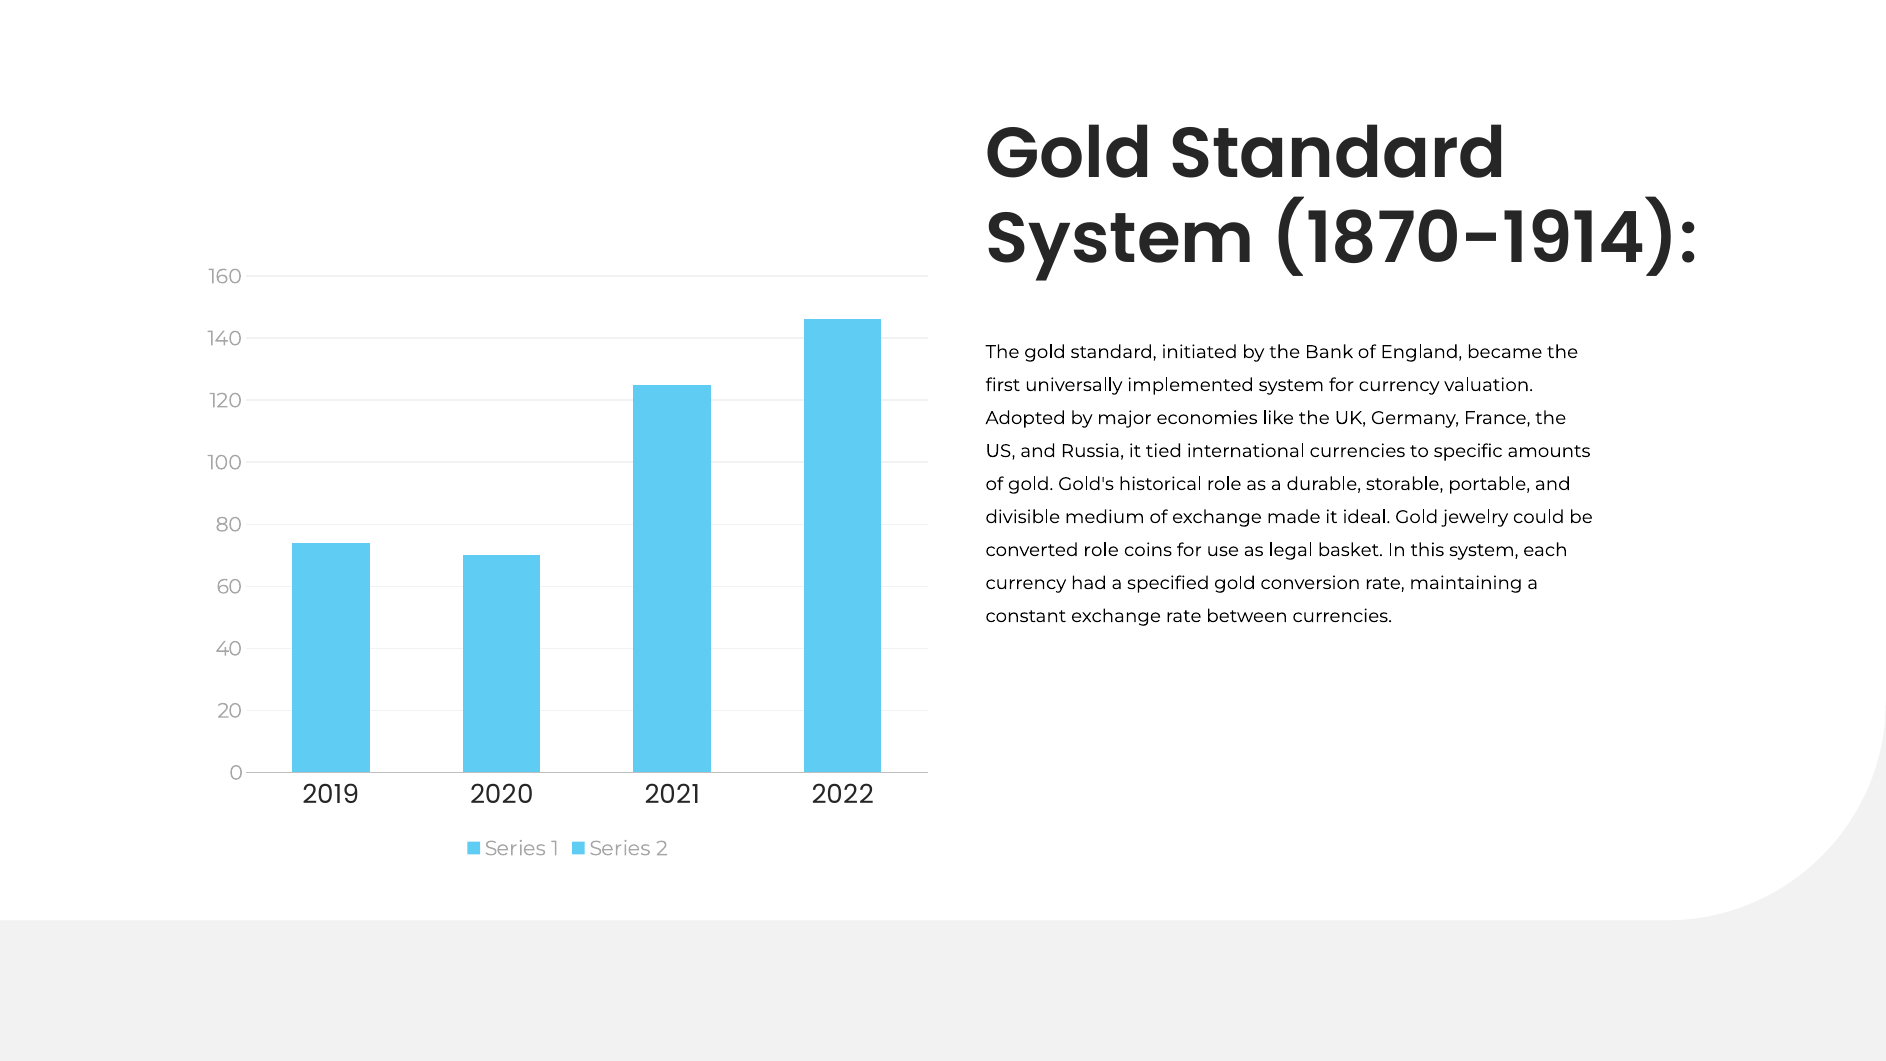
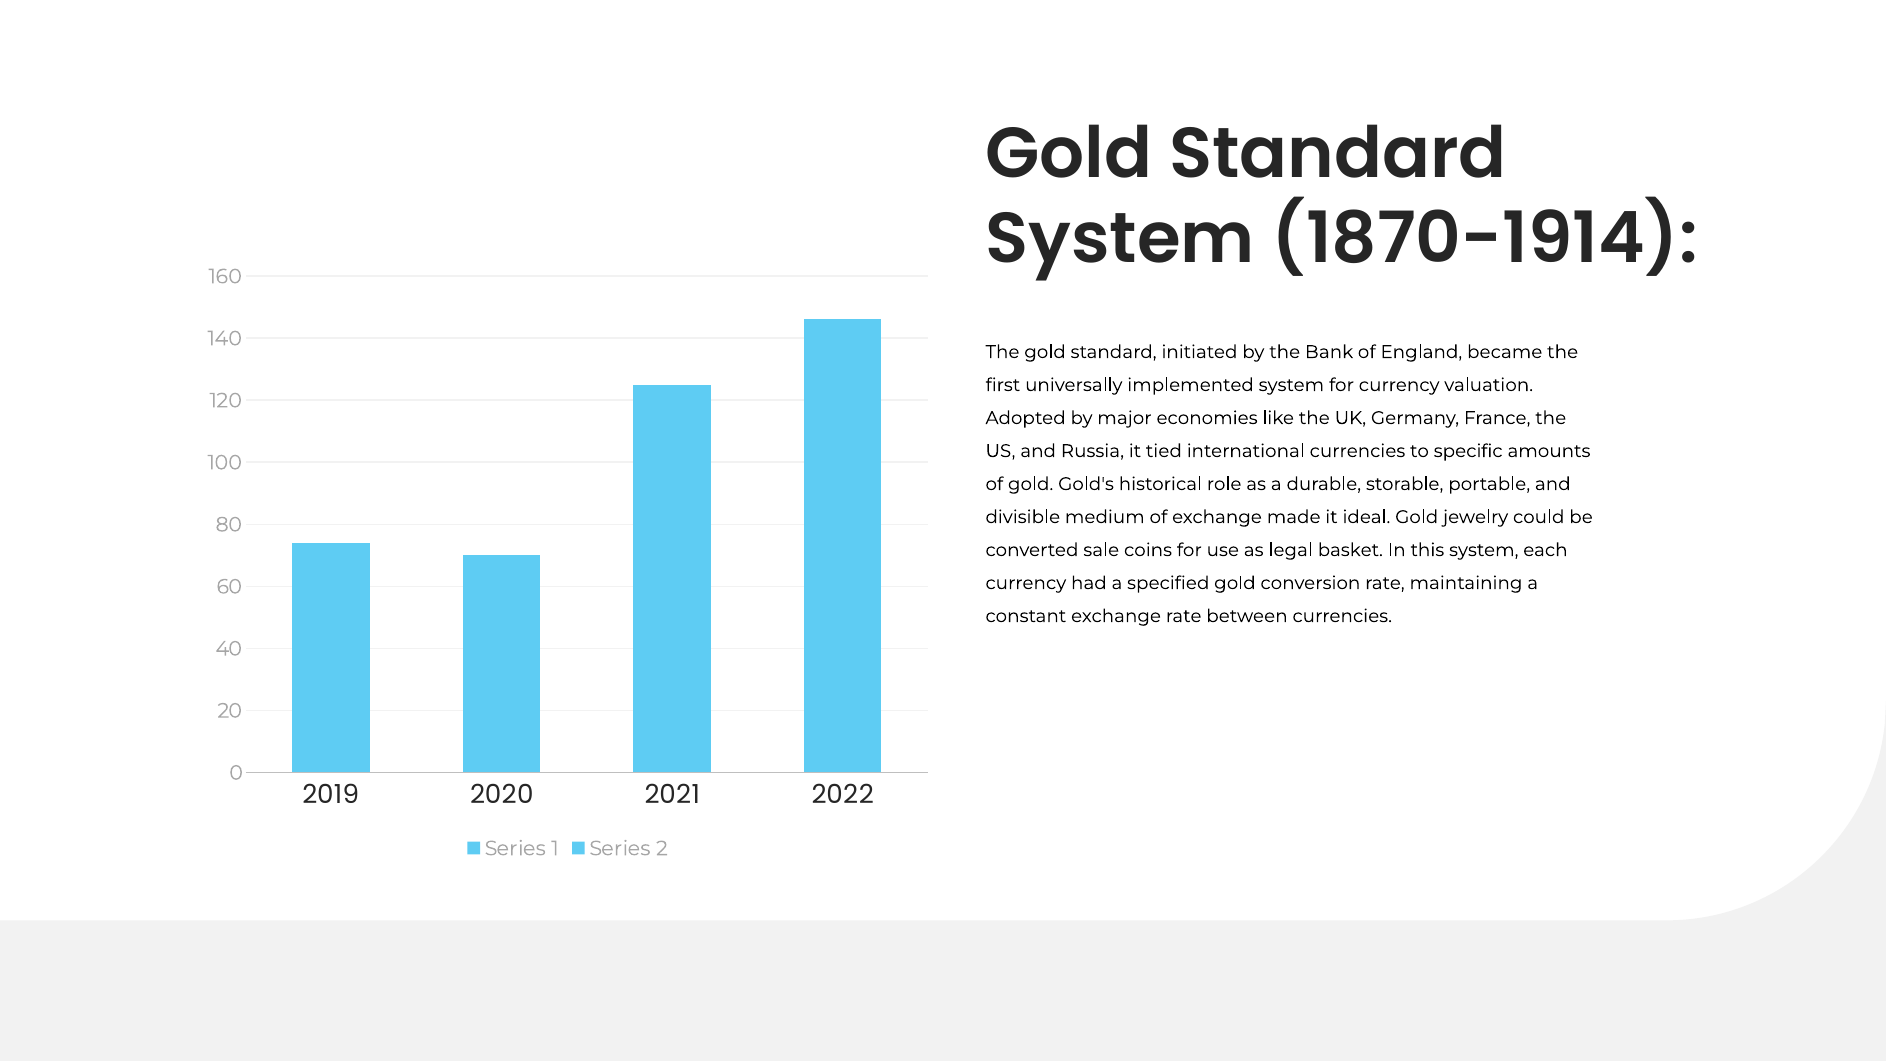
converted role: role -> sale (1101, 550)
